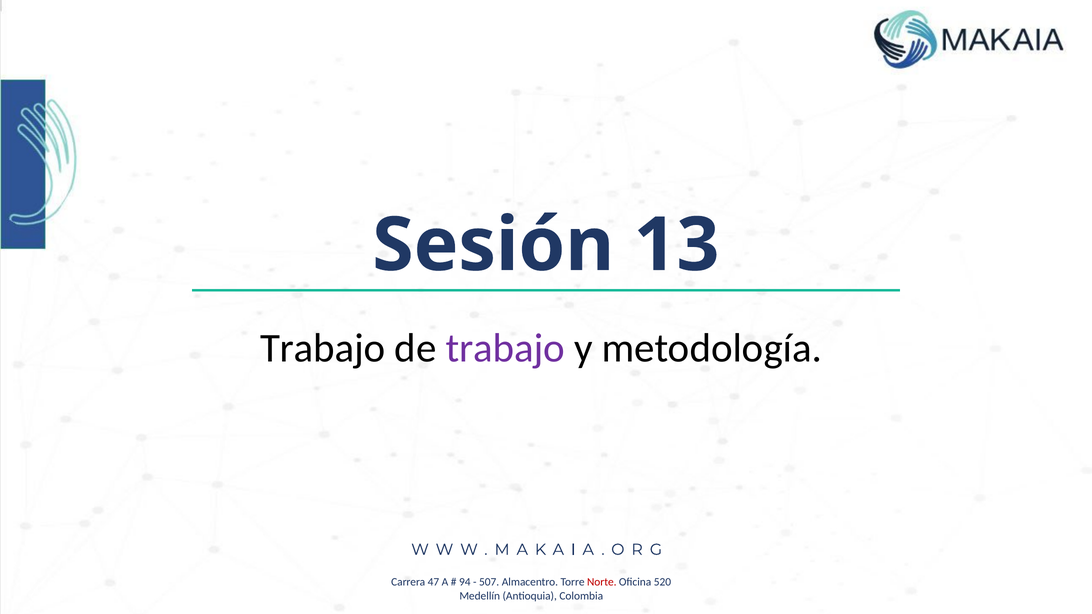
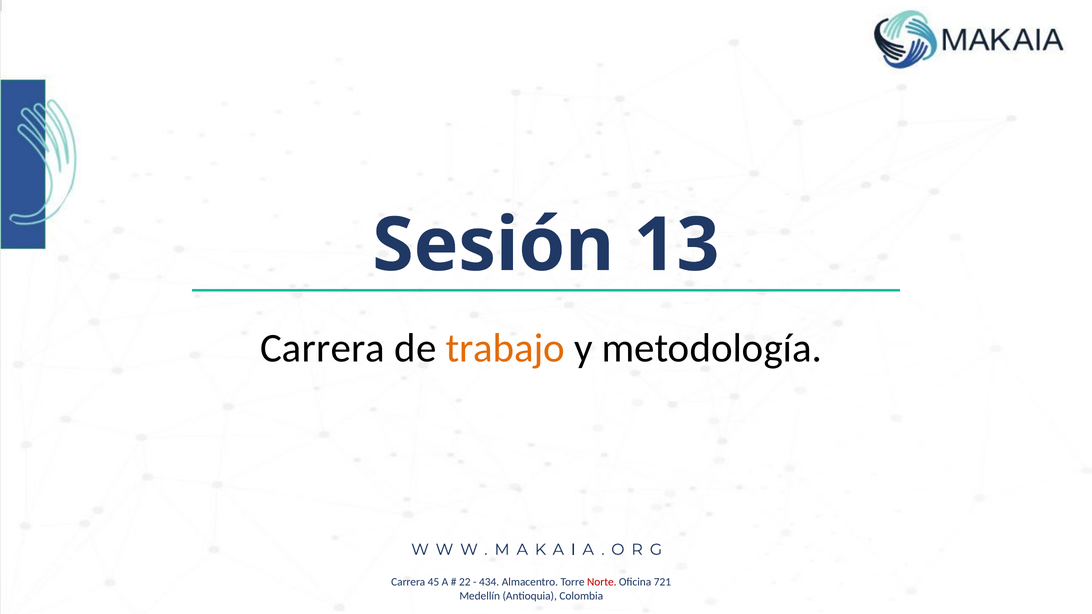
Trabajo: Trabajo -> Carrera (323, 349)
trabajo colour: purple -> orange (505, 349)
47: 47 -> 45 (433, 582)
94: 94 -> 22 (465, 582)
507: 507 -> 434 (489, 582)
520: 520 -> 721 (662, 582)
